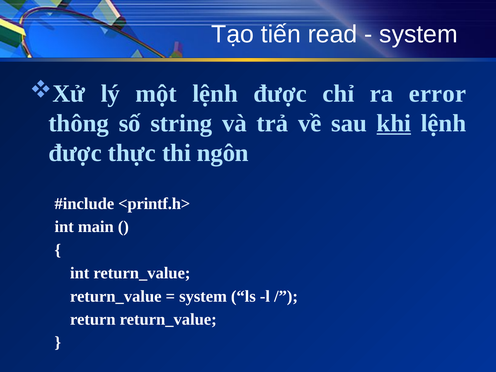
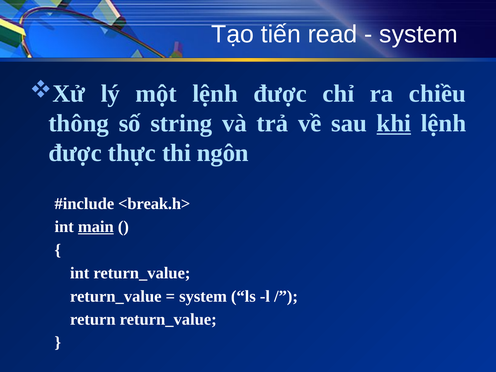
error: error -> chiều (437, 93)
<printf.h>: <printf.h> -> <break.h> (154, 204)
main underline: none -> present (96, 227)
